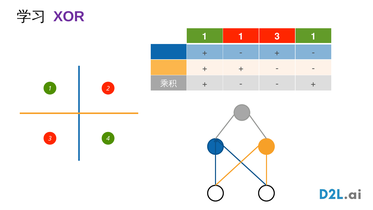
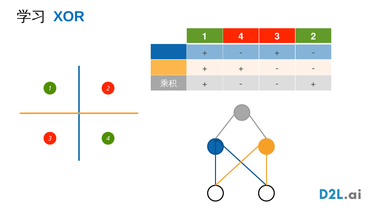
XOR colour: purple -> blue (69, 17)
1 1: 1 -> 4 (241, 37)
1: 1 -> 2 (313, 37)
